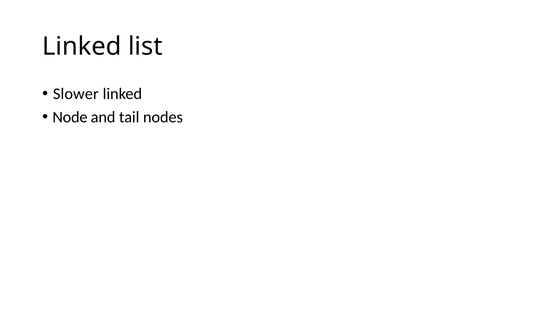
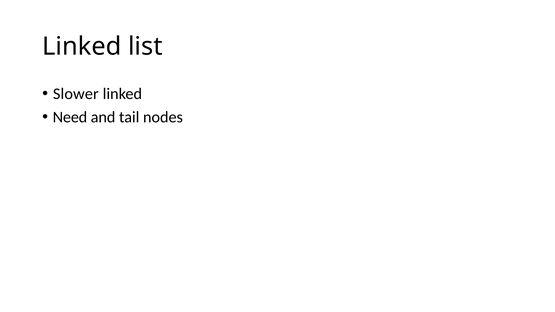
Node: Node -> Need (70, 117)
